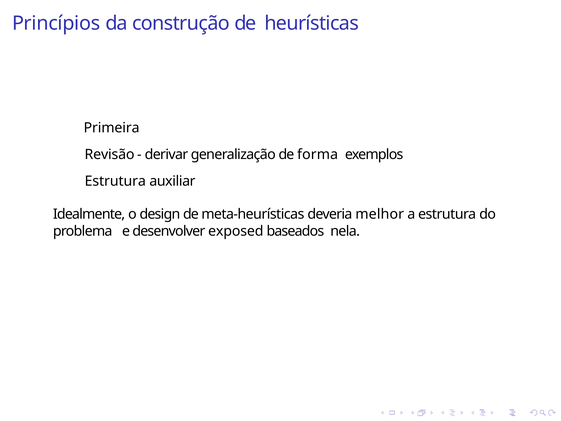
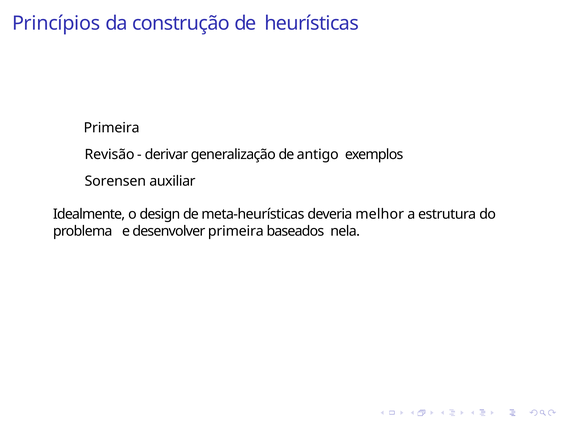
forma: forma -> antigo (318, 155)
Estrutura: Estrutura -> Sorensen (115, 181)
desenvolver exposed: exposed -> primeira (236, 231)
